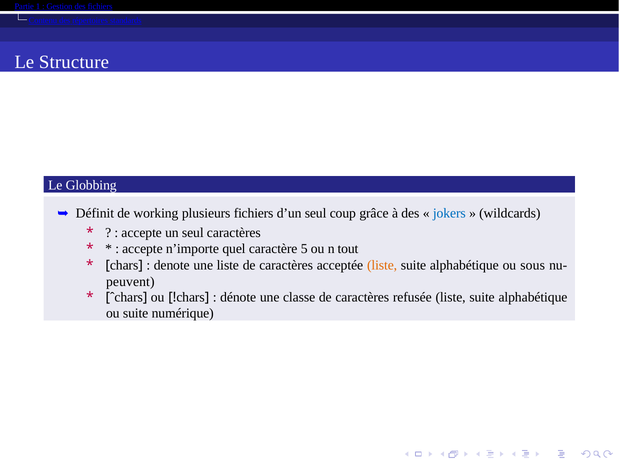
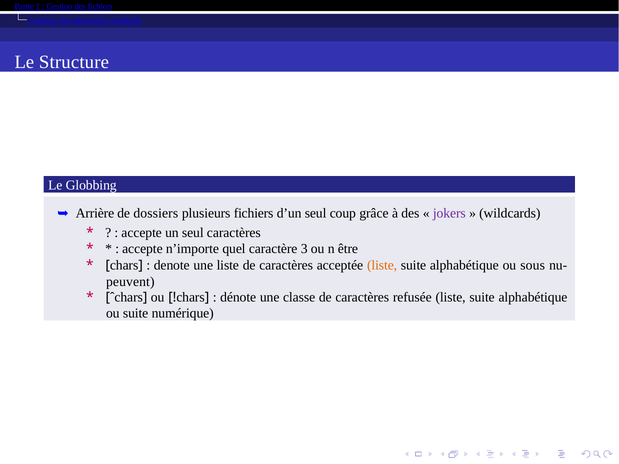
Définit: Définit -> Arrière (95, 214)
working: working -> dossiers (156, 214)
jokers colour: blue -> purple (449, 214)
5: 5 -> 3 (304, 249)
tout: tout -> être (348, 249)
